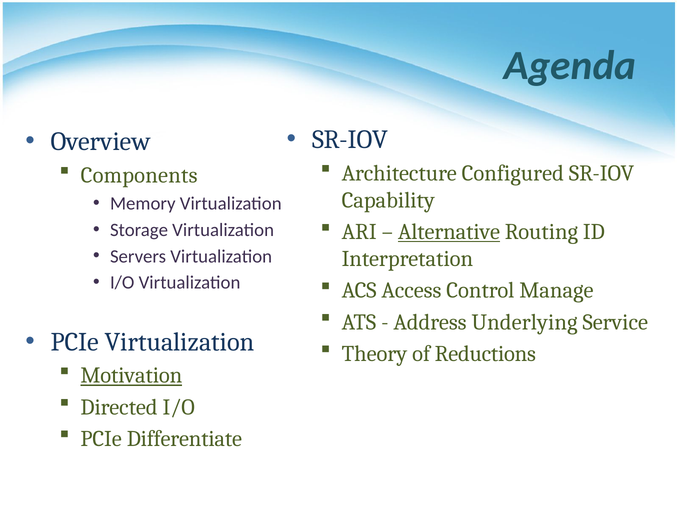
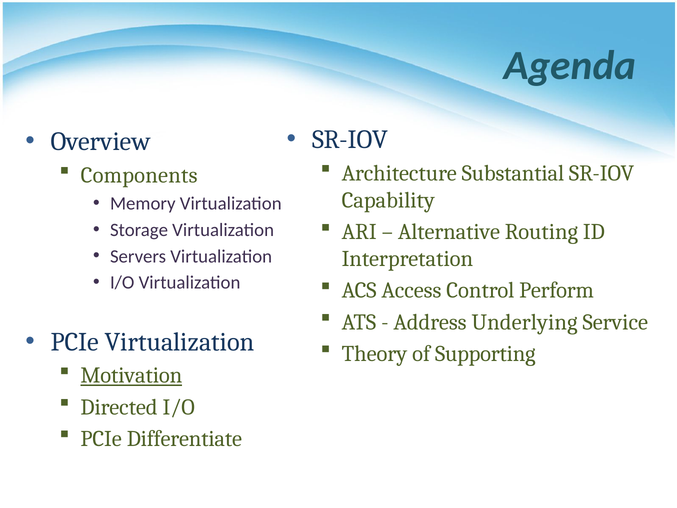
Configured: Configured -> Substantial (513, 173)
Alternative underline: present -> none (449, 232)
Manage: Manage -> Perform (557, 290)
Reductions: Reductions -> Supporting (485, 354)
